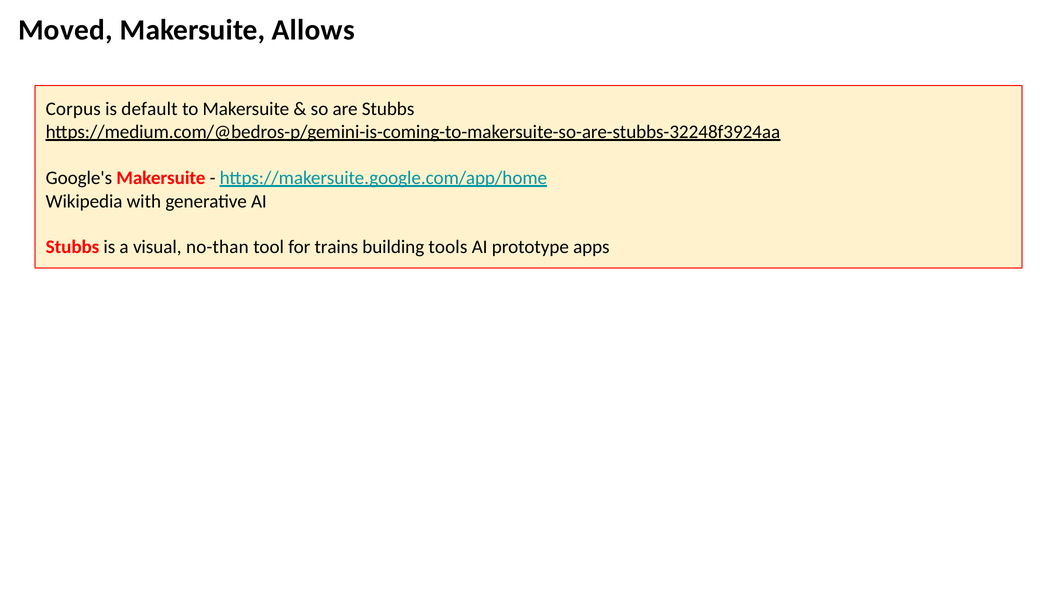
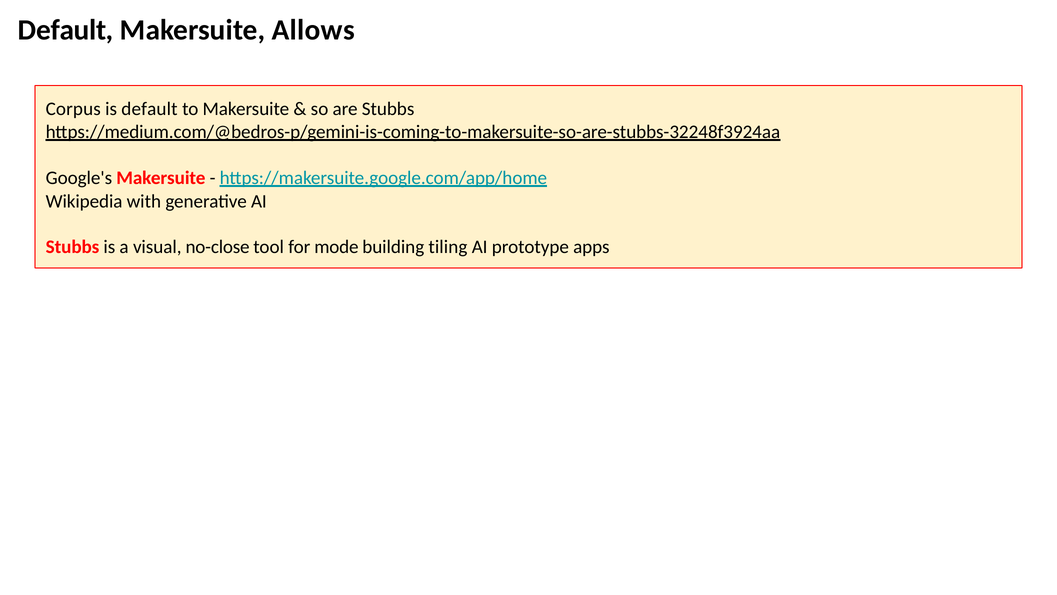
Moved: Moved -> Default (66, 30)
no-than: no-than -> no-close (218, 247)
trains: trains -> mode (336, 247)
tools: tools -> tiling (448, 247)
